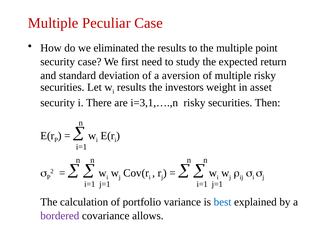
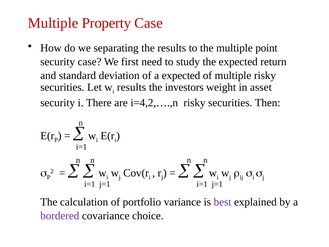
Peculiar: Peculiar -> Property (106, 23)
eliminated: eliminated -> separating (116, 48)
a aversion: aversion -> expected (181, 75)
i=3,1,….,n: i=3,1,….,n -> i=4,2,….,n (154, 103)
best colour: blue -> purple (223, 202)
allows: allows -> choice (148, 216)
